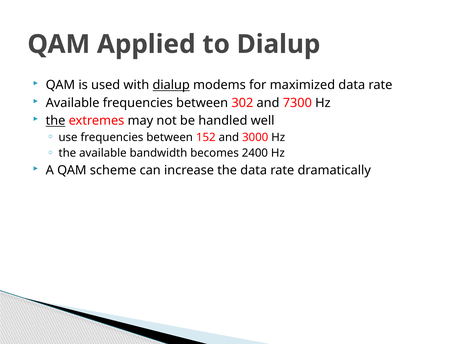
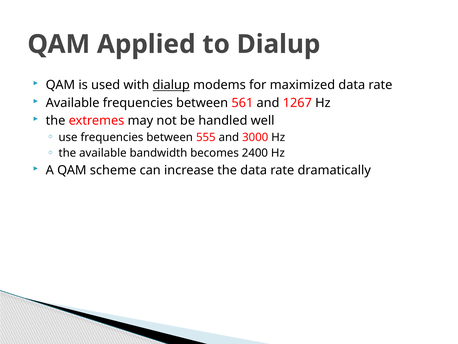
302: 302 -> 561 (242, 103)
7300: 7300 -> 1267 (297, 103)
the underline: present -> none (56, 121)
152: 152 -> 555 (206, 137)
